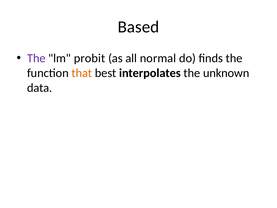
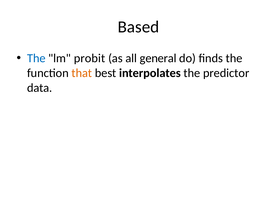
The colour: purple -> blue (36, 58)
normal: normal -> general (158, 58)
unknown: unknown -> predictor (226, 73)
